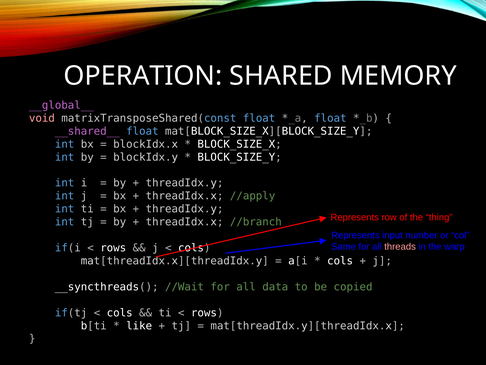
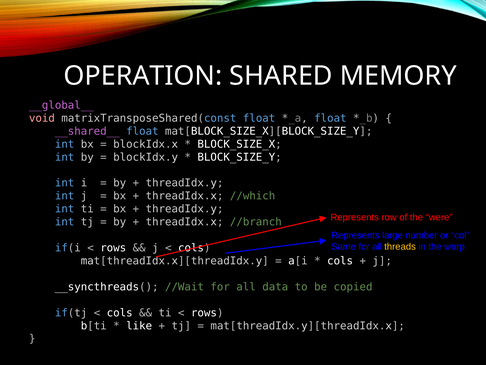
//apply: //apply -> //which (253, 196)
thing: thing -> were (439, 217)
input: input -> large (393, 235)
threads colour: pink -> yellow (400, 246)
